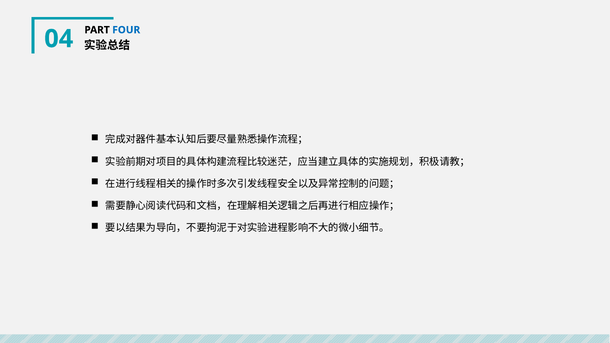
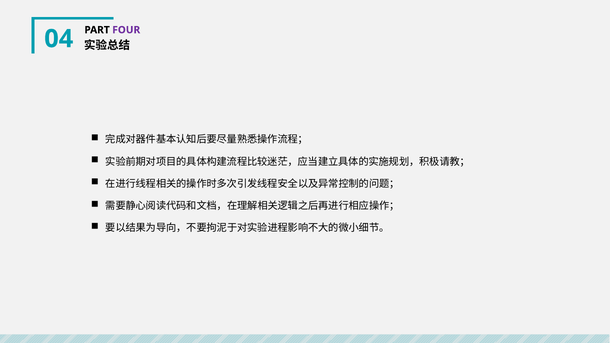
FOUR colour: blue -> purple (126, 30)
